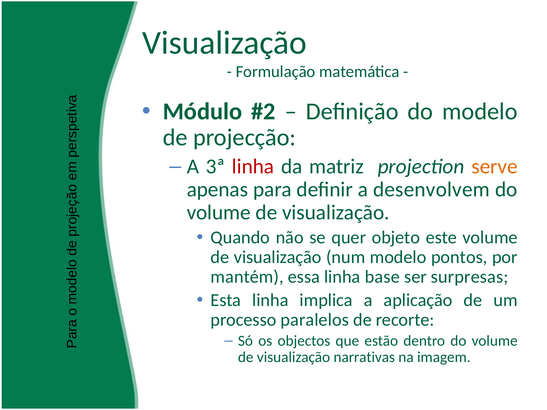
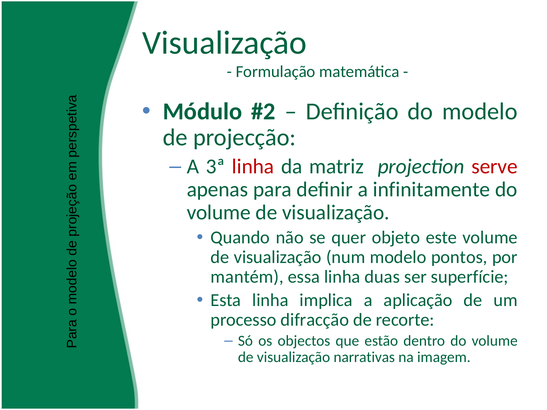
serve colour: orange -> red (495, 167)
desenvolvem: desenvolvem -> infinitamente (432, 190)
base: base -> duas (382, 277)
surpresas: surpresas -> superfície (470, 277)
paralelos: paralelos -> difracção (315, 320)
